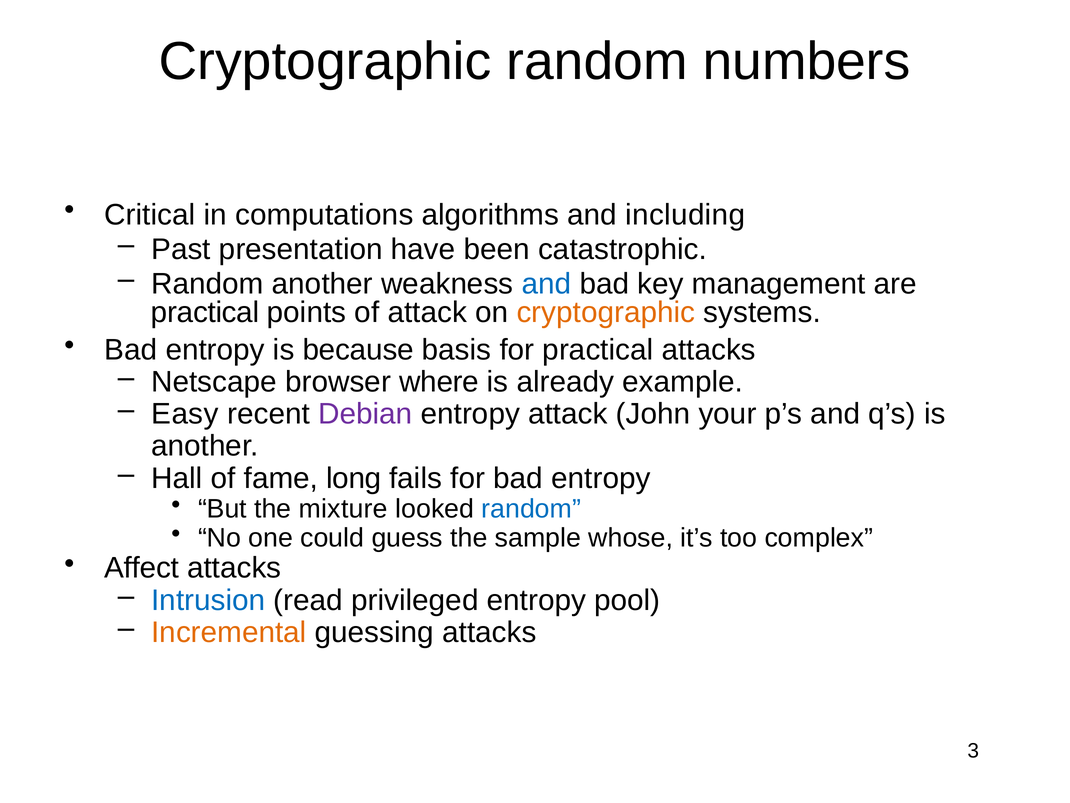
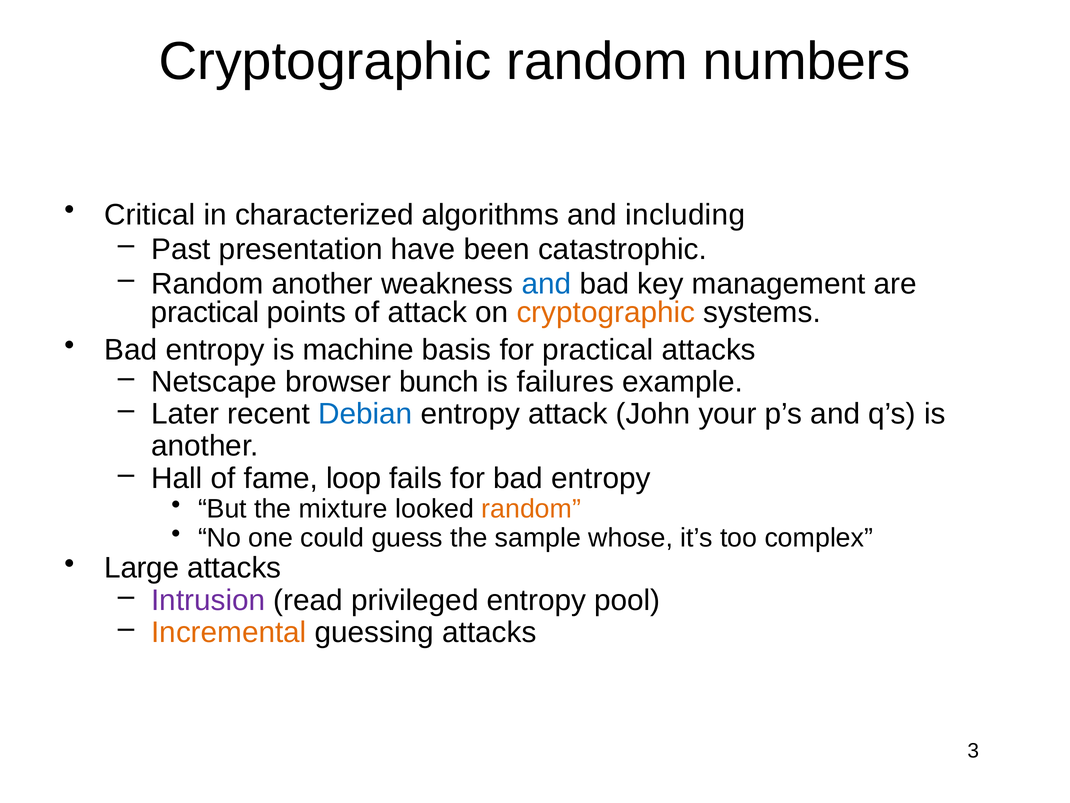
computations: computations -> characterized (324, 215)
because: because -> machine (358, 350)
where: where -> bunch (439, 382)
already: already -> failures (565, 382)
Easy: Easy -> Later (185, 414)
Debian colour: purple -> blue (365, 414)
long: long -> loop (354, 478)
random colour: blue -> orange (531, 508)
Affect: Affect -> Large (142, 568)
Intrusion colour: blue -> purple (208, 600)
